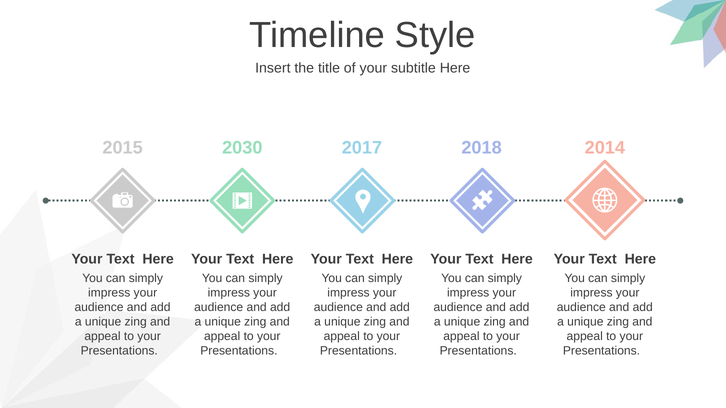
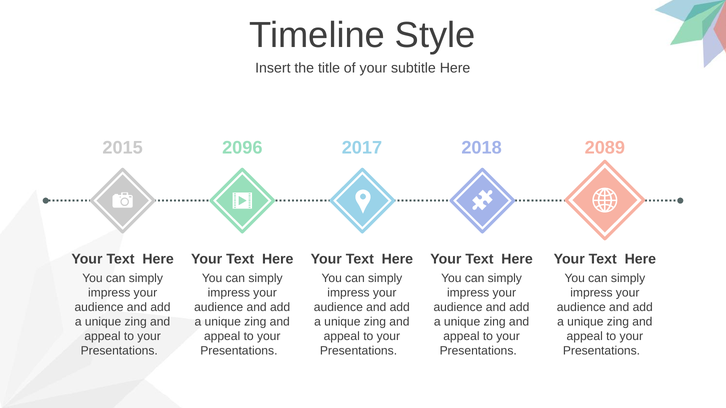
2030: 2030 -> 2096 (242, 148)
2014: 2014 -> 2089 (605, 148)
